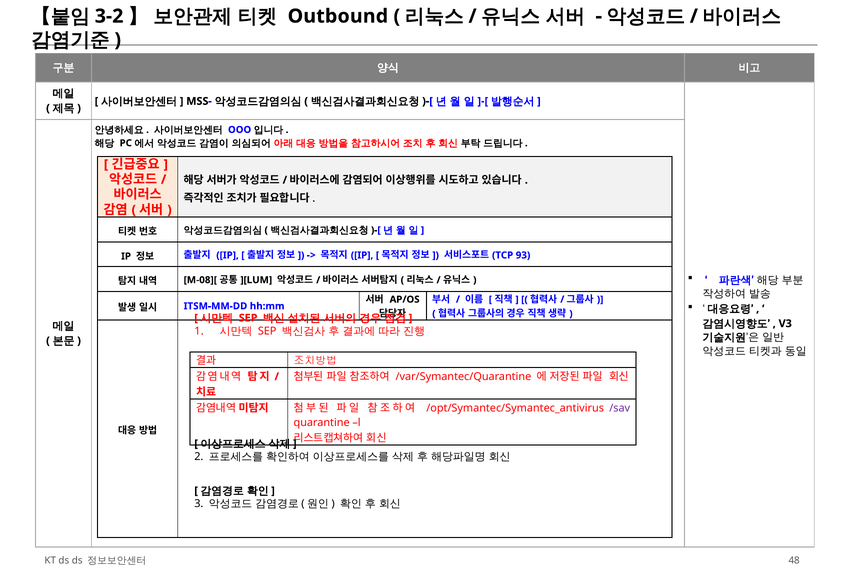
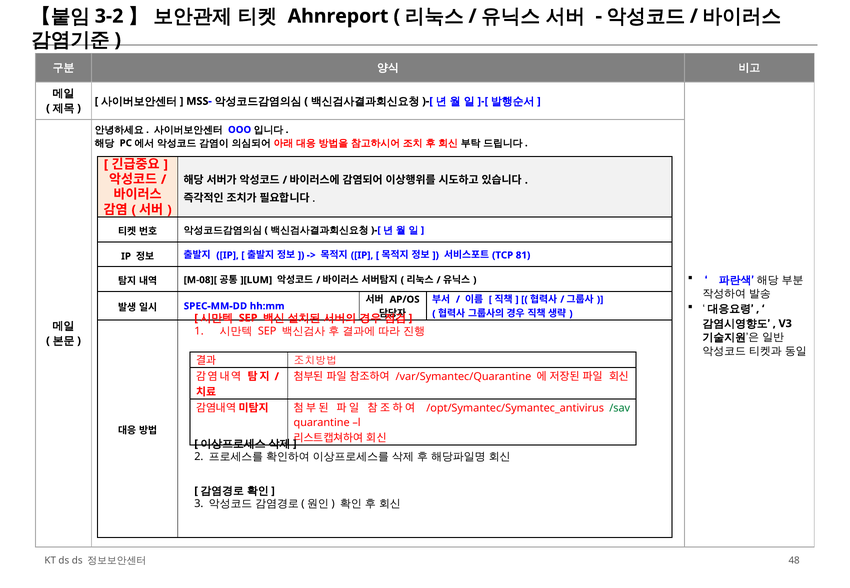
Outbound: Outbound -> Ahnreport (338, 16)
93: 93 -> 81 (523, 255)
ITSM-MM-DD: ITSM-MM-DD -> SPEC-MM-DD (215, 306)
/sav colour: purple -> green (620, 408)
